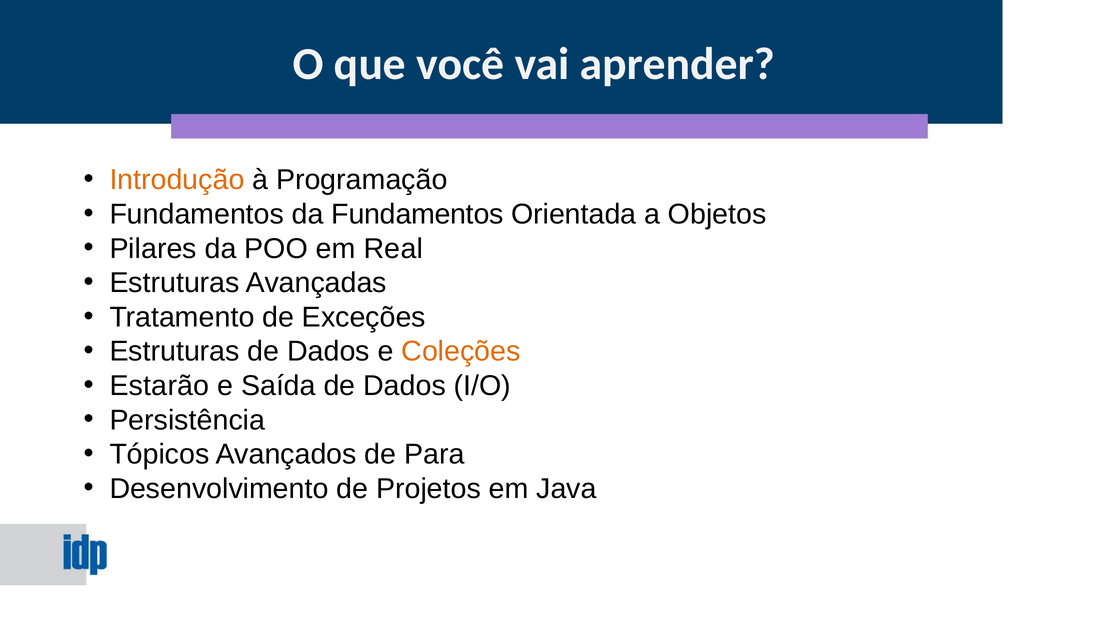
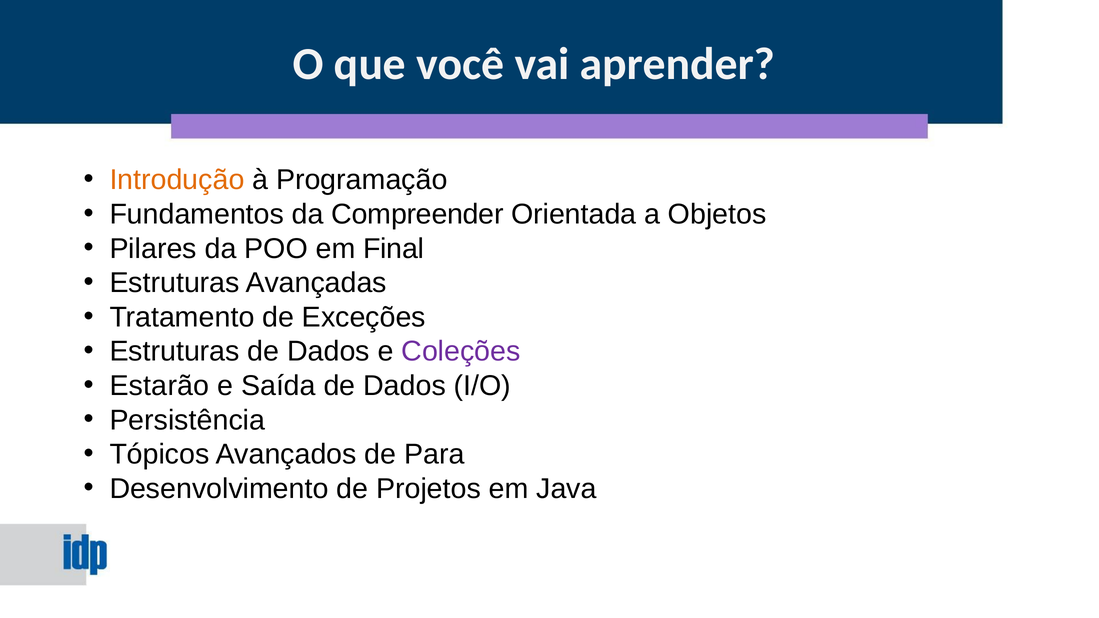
da Fundamentos: Fundamentos -> Compreender (417, 214)
Real: Real -> Final (394, 249)
Coleções colour: orange -> purple (461, 352)
